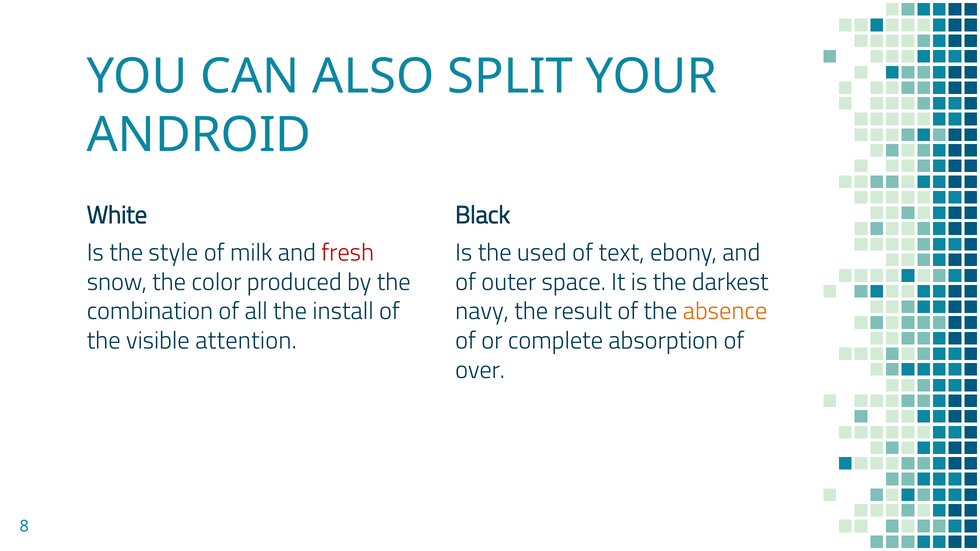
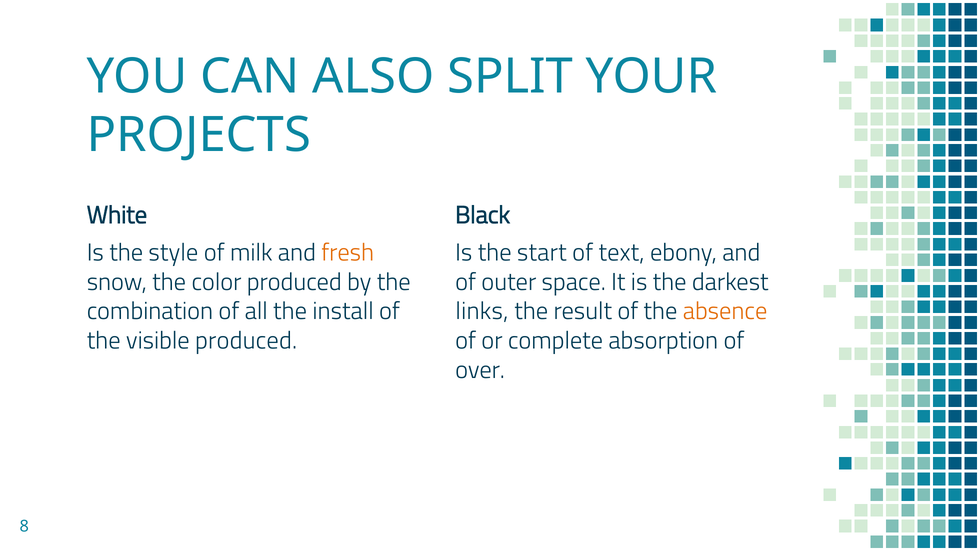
ANDROID: ANDROID -> PROJECTS (199, 135)
fresh colour: red -> orange (348, 253)
used: used -> start (542, 253)
navy: navy -> links (482, 311)
visible attention: attention -> produced (246, 341)
